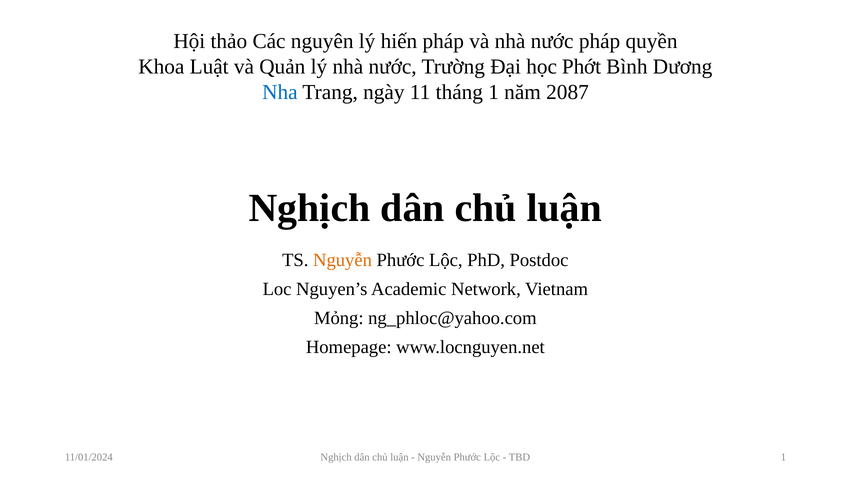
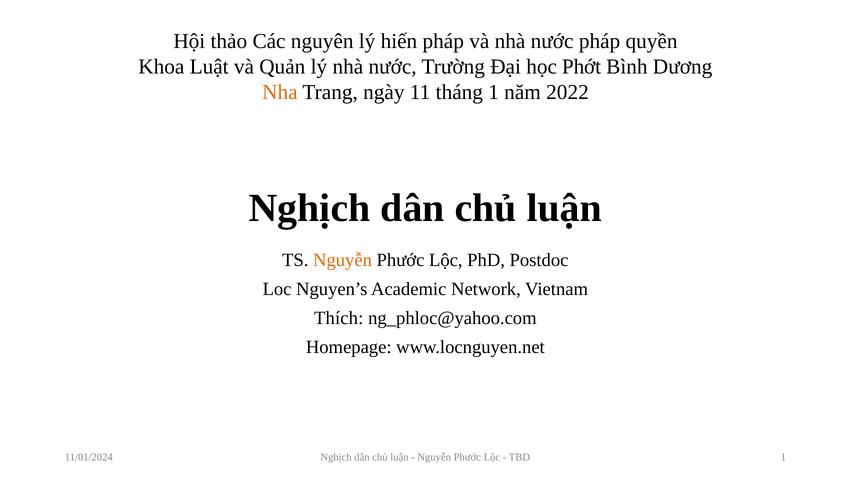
Nha colour: blue -> orange (280, 92)
2087: 2087 -> 2022 (568, 92)
Mỏng: Mỏng -> Thích (339, 318)
